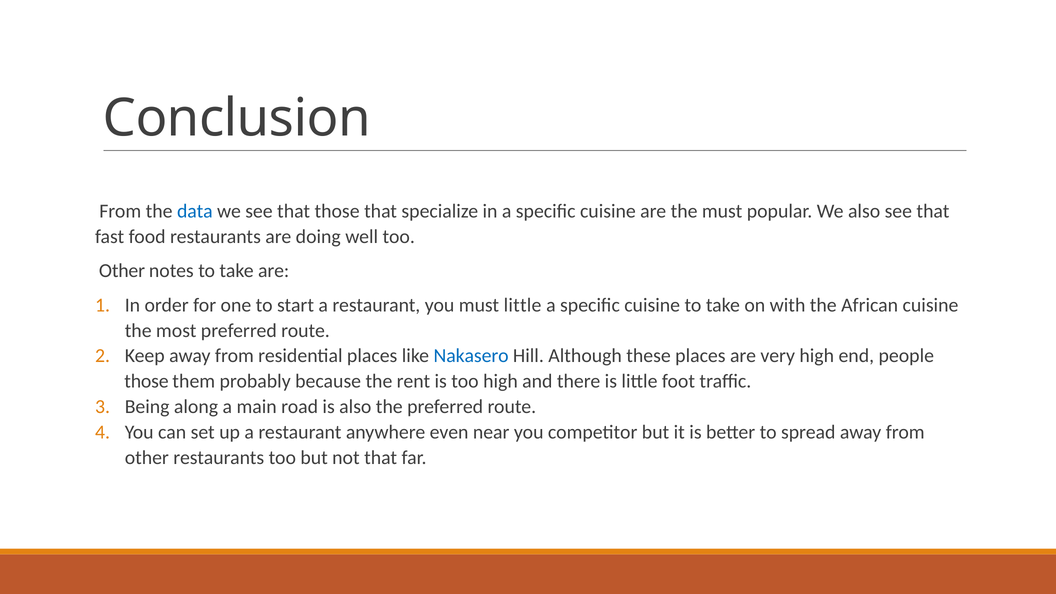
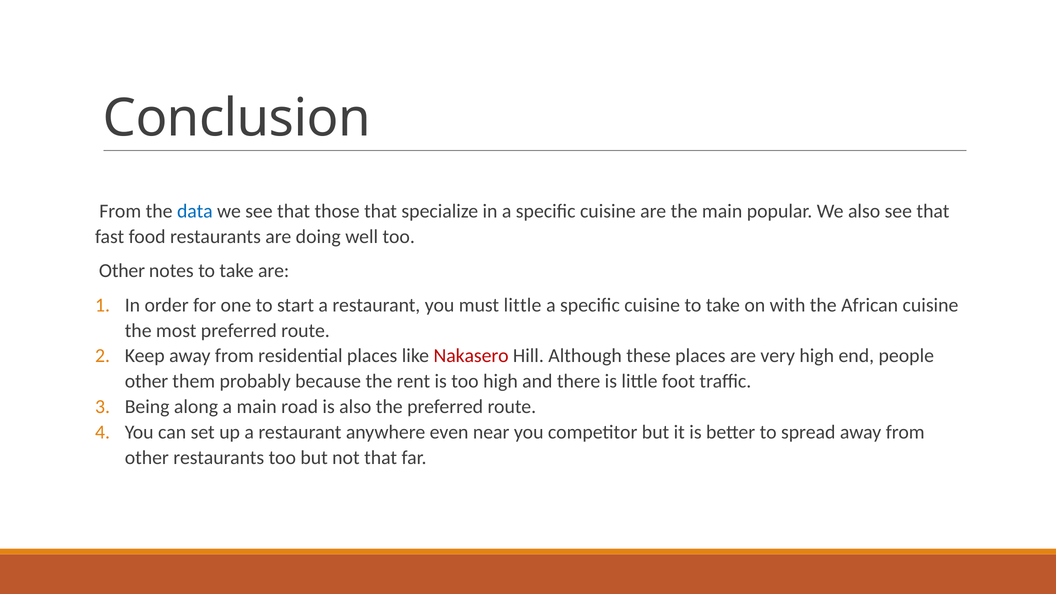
the must: must -> main (722, 211)
Nakasero colour: blue -> red (471, 356)
those: those -> other (146, 381)
